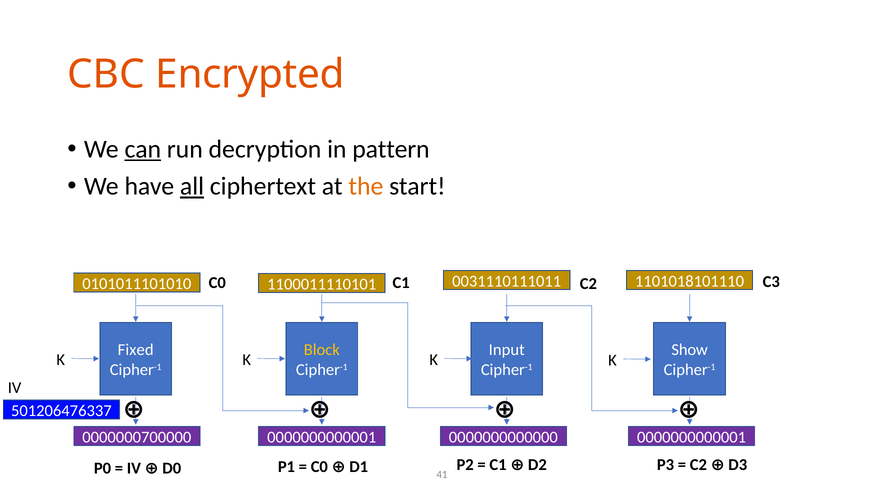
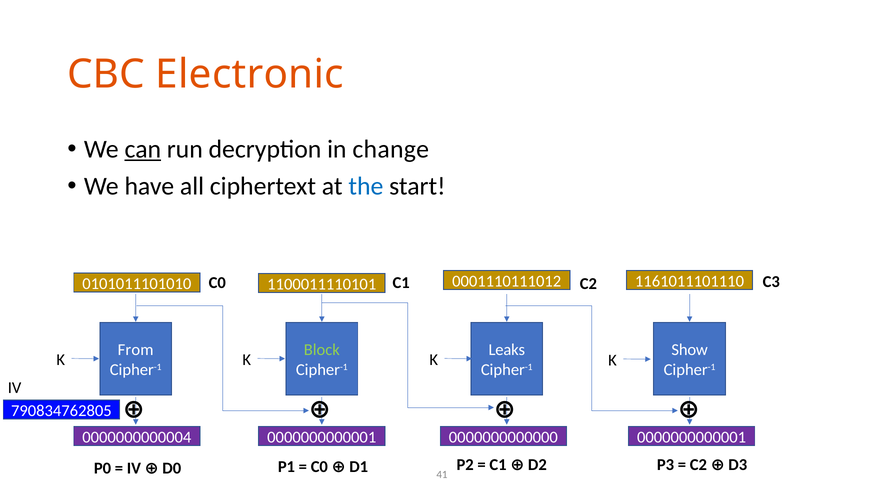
Encrypted: Encrypted -> Electronic (250, 74)
pattern: pattern -> change (391, 149)
all underline: present -> none (192, 187)
the colour: orange -> blue (366, 187)
0031110111011: 0031110111011 -> 0001110111012 (507, 281)
1101018101110: 1101018101110 -> 1161011101110 (690, 281)
Fixed: Fixed -> From (136, 350)
Block colour: yellow -> light green (322, 350)
Input: Input -> Leaks (507, 350)
501206476337: 501206476337 -> 790834762805 (61, 411)
0000000700000: 0000000700000 -> 0000000000004 (137, 437)
